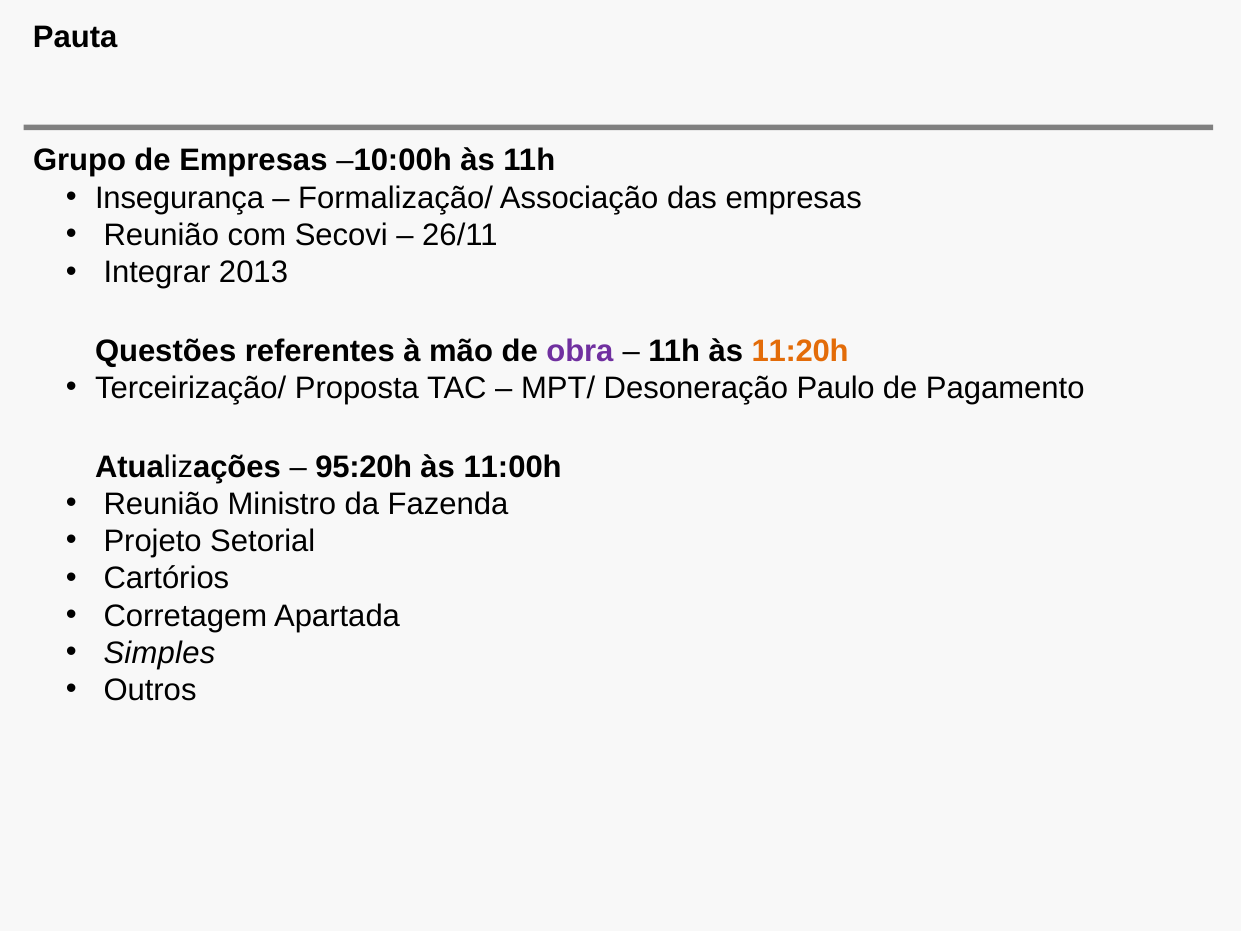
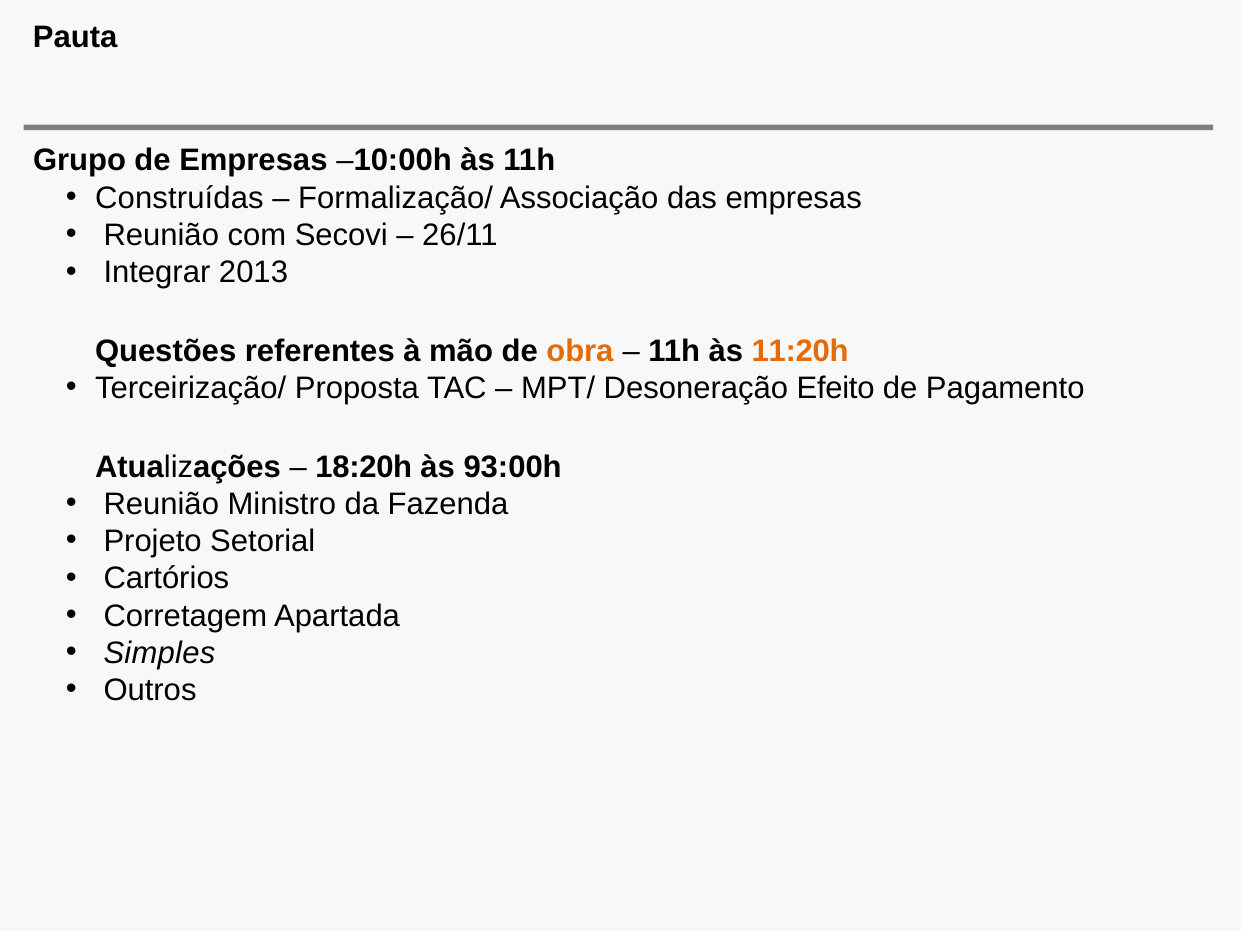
Insegurança: Insegurança -> Construídas (179, 198)
obra colour: purple -> orange (580, 351)
Paulo: Paulo -> Efeito (836, 388)
95:20h: 95:20h -> 18:20h (364, 467)
11:00h: 11:00h -> 93:00h (513, 467)
